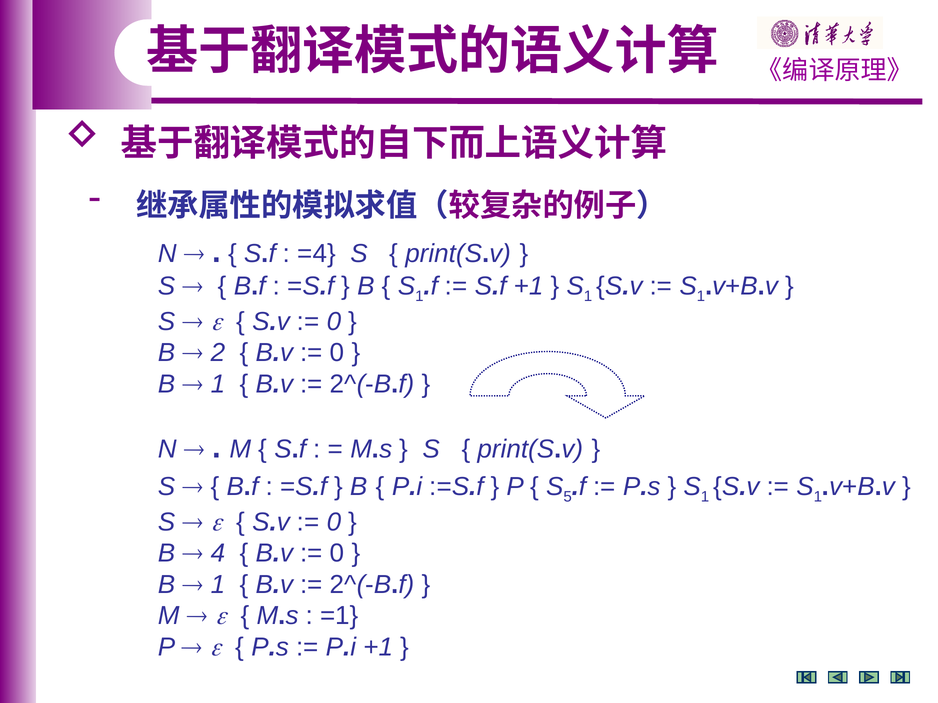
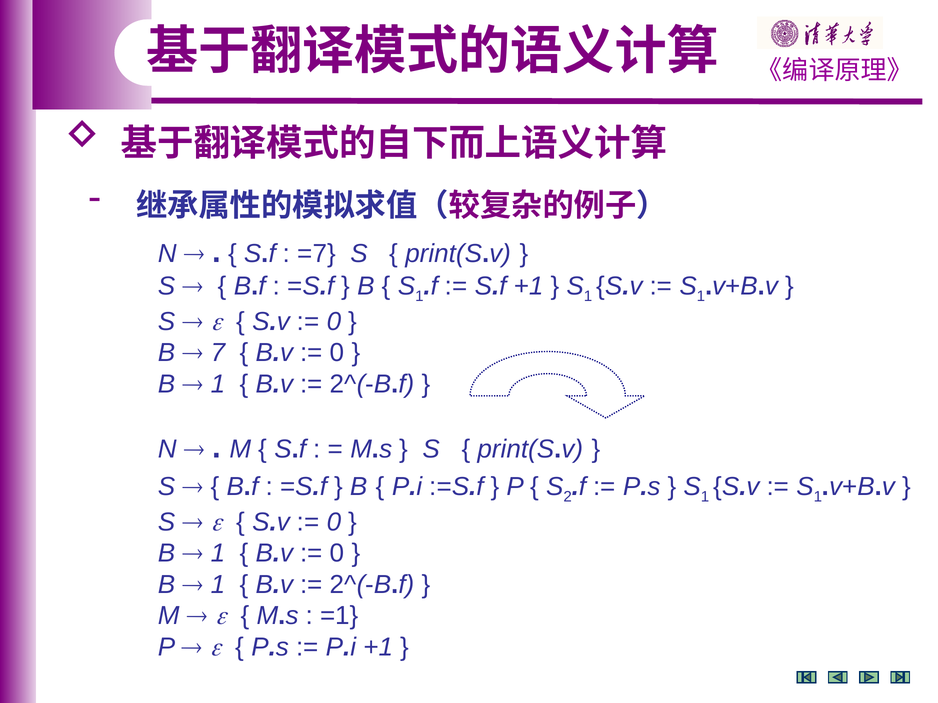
=4: =4 -> =7 (317, 254)
2: 2 -> 7 (218, 353)
5: 5 -> 2 (568, 497)
4: 4 -> 1 (218, 554)
